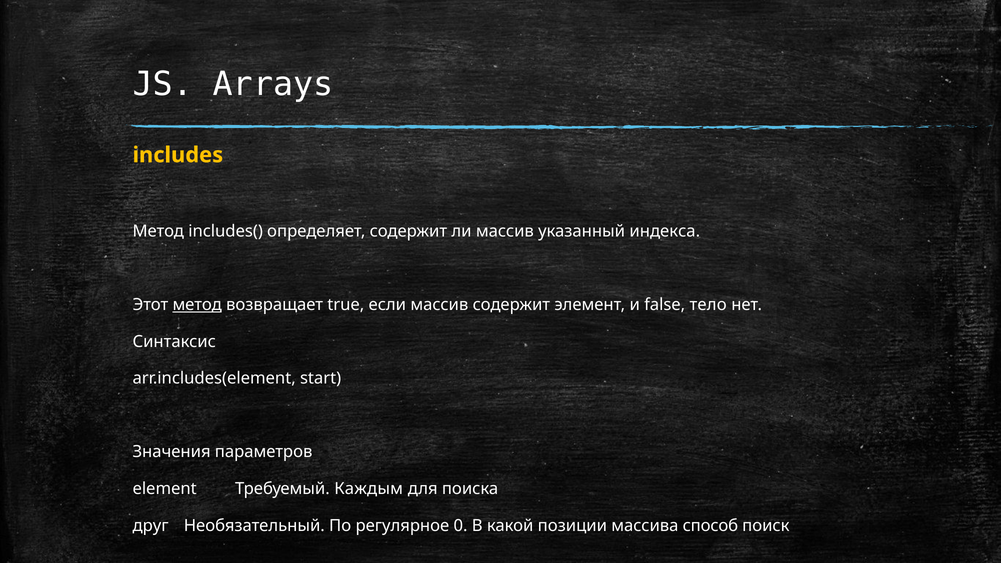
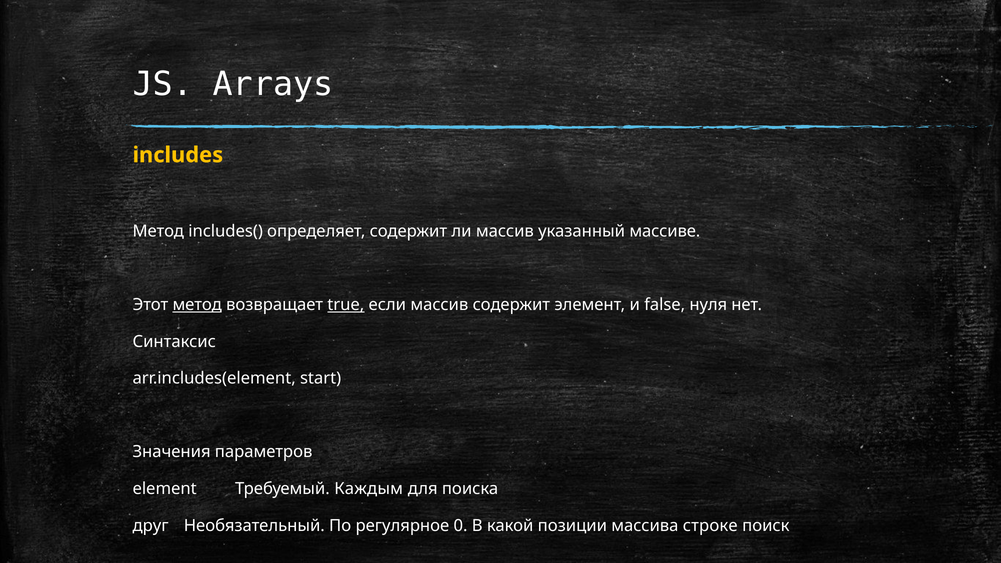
индекса: индекса -> массиве (665, 231)
true underline: none -> present (346, 305)
тело: тело -> нуля (708, 305)
способ: способ -> строке (710, 526)
